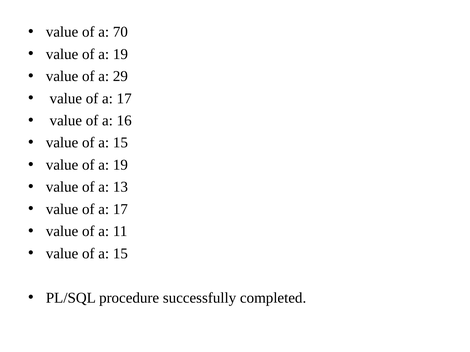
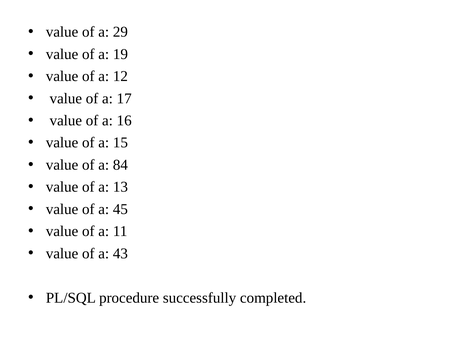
70: 70 -> 29 (120, 32)
29: 29 -> 12 (120, 76)
19: 19 -> 84 (120, 165)
17: 17 -> 45 (120, 209)
15: 15 -> 43 (120, 254)
